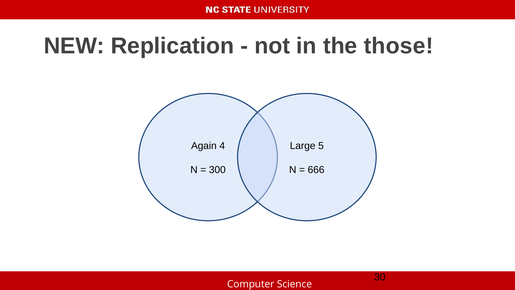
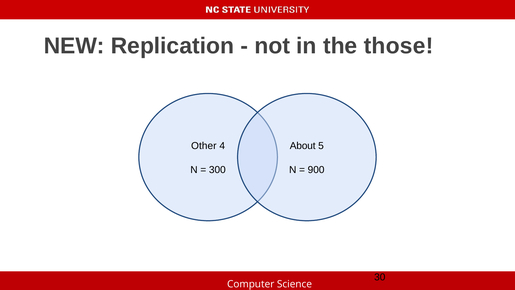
Again: Again -> Other (204, 146)
Large: Large -> About (303, 146)
666: 666 -> 900 (316, 170)
